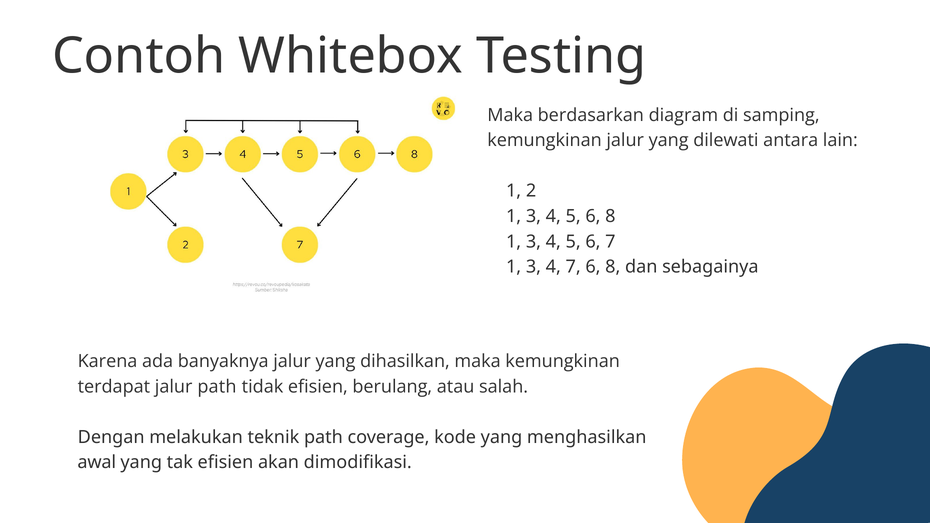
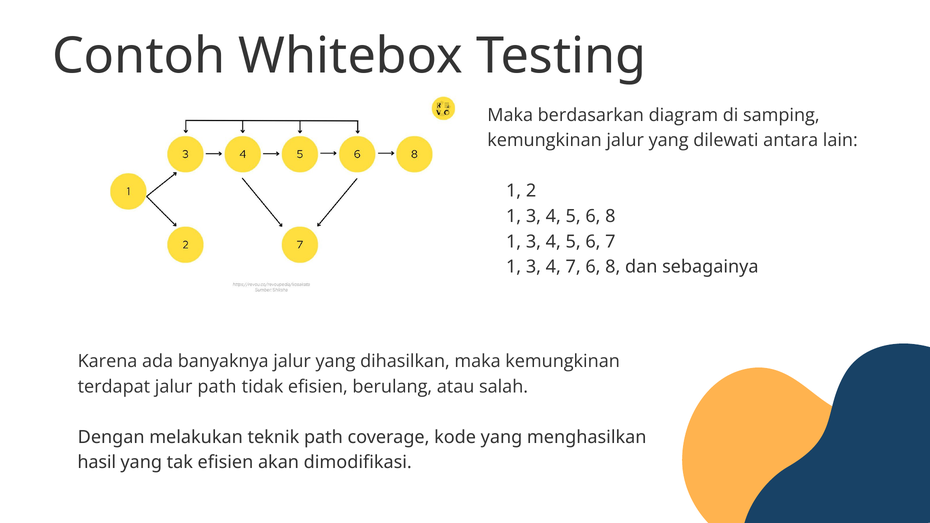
awal: awal -> hasil (97, 463)
